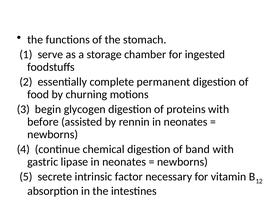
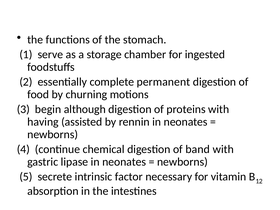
glycogen: glycogen -> although (85, 109)
before: before -> having (43, 122)
